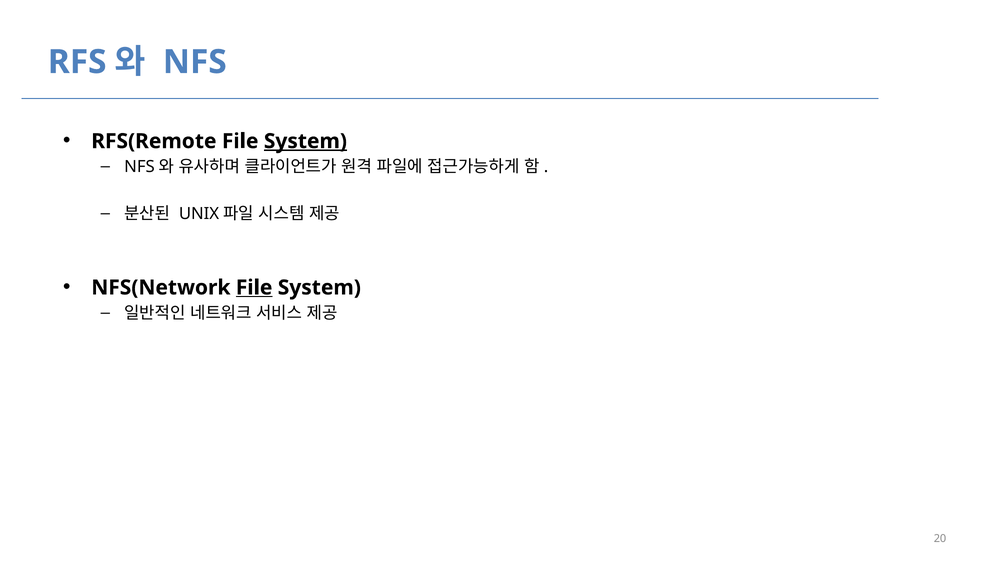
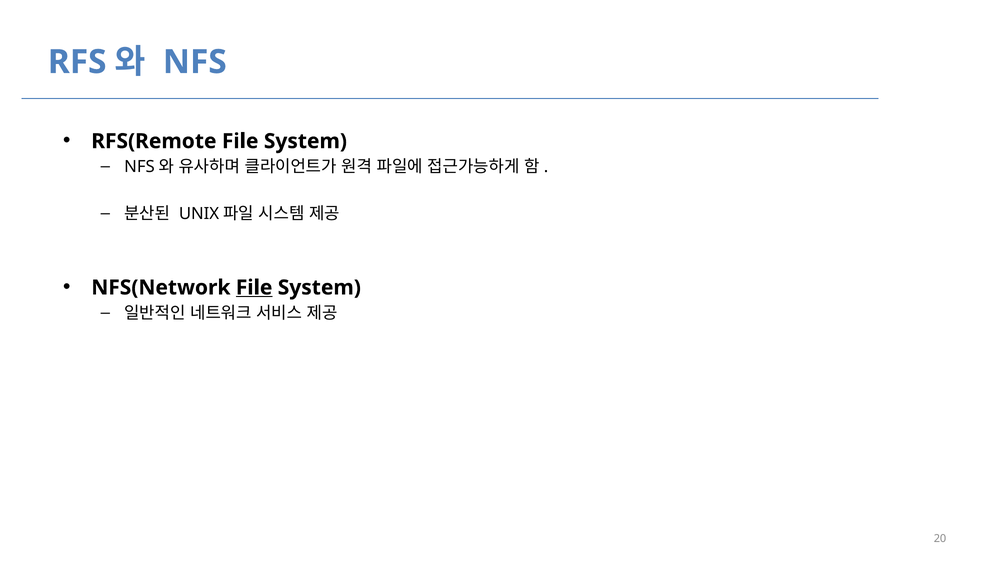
System underline: present -> none (305, 141)
